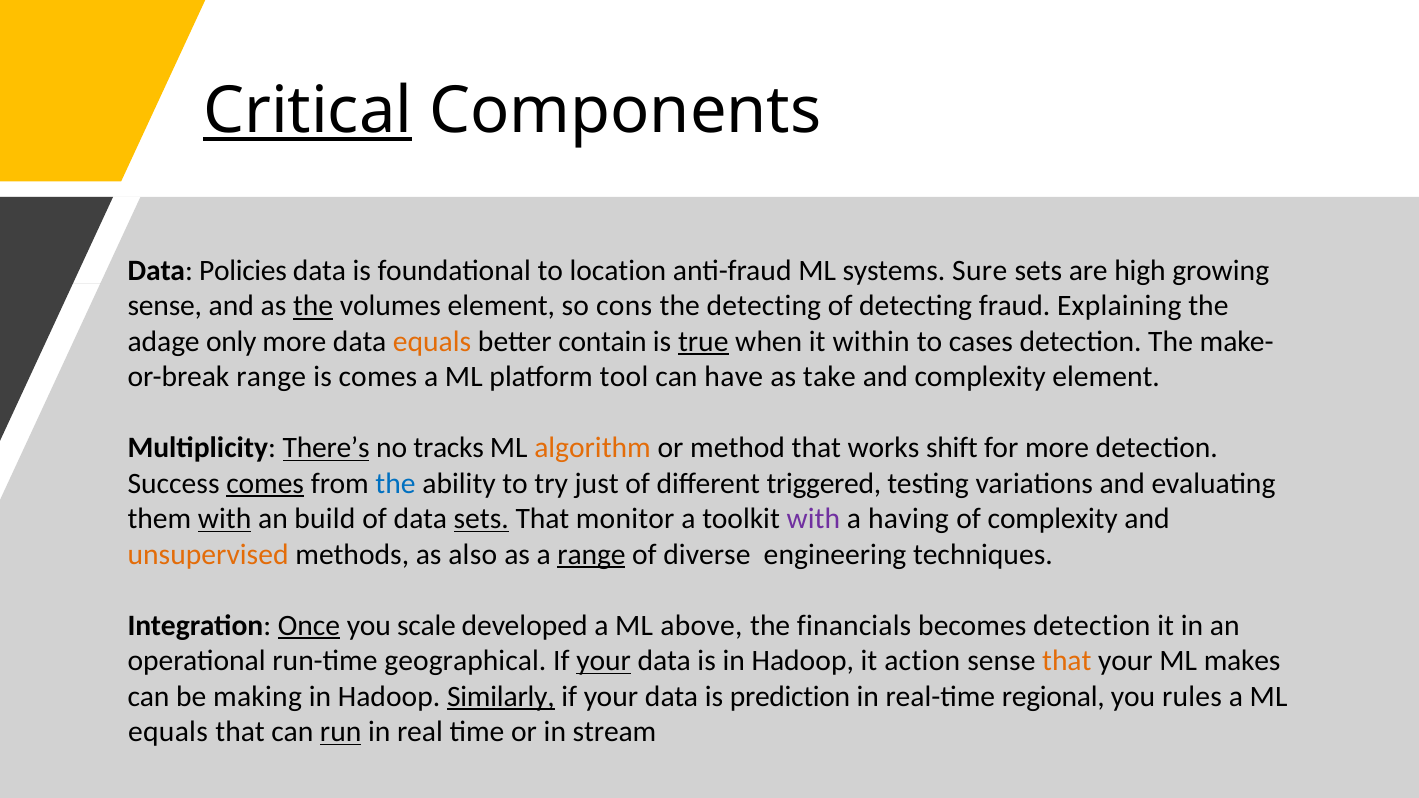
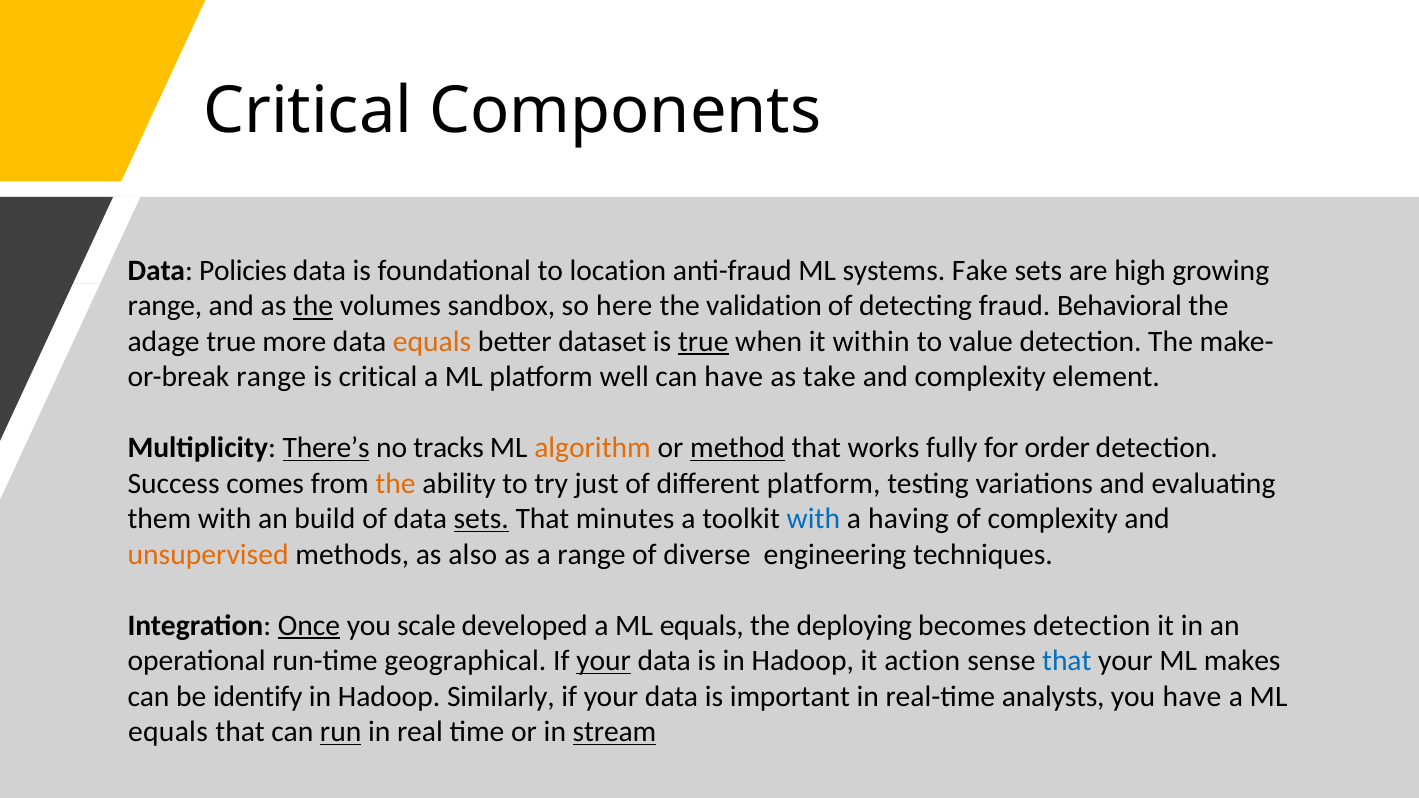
Critical underline: present -> none (308, 111)
Sure: Sure -> Fake (980, 271)
sense: sense -> range (165, 306)
volumes element: element -> sandbox (501, 306)
cons: cons -> here (624, 306)
the detecting: detecting -> validation (764, 306)
Explaining: Explaining -> Behavioral (1119, 306)
adage only: only -> true (231, 342)
contain: contain -> dataset (602, 342)
cases: cases -> value (981, 342)
is comes: comes -> critical (378, 377)
tool: tool -> well (624, 377)
method underline: none -> present (738, 448)
shift: shift -> fully (952, 448)
for more: more -> order (1057, 448)
comes underline: present -> none (265, 483)
the colour: blue -> orange (396, 483)
different triggered: triggered -> platform (824, 483)
with underline: present -> none (225, 519)
monitor: monitor -> minutes (625, 519)
with colour: purple -> blue (813, 519)
range underline: present -> none (591, 554)
developed a ML above: above -> equals (702, 625)
financials: financials -> deploying (854, 625)
that colour: orange -> blue (1067, 661)
making: making -> identify (258, 696)
Similarly underline: present -> none (501, 696)
prediction: prediction -> important (790, 696)
regional: regional -> analysts (1053, 696)
you rules: rules -> have (1192, 696)
stream underline: none -> present (614, 732)
